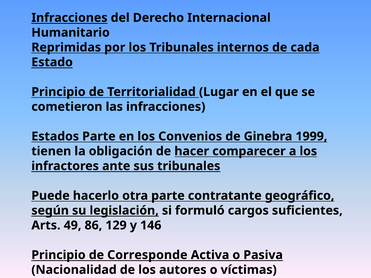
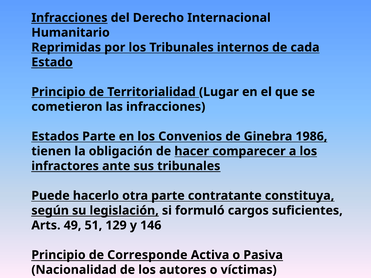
1999: 1999 -> 1986 (311, 136)
geográfico: geográfico -> constituya (300, 196)
86: 86 -> 51 (93, 226)
